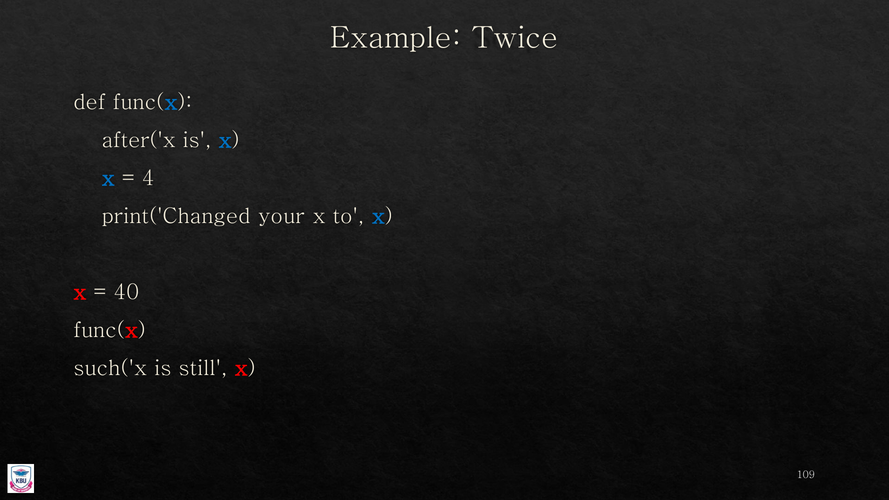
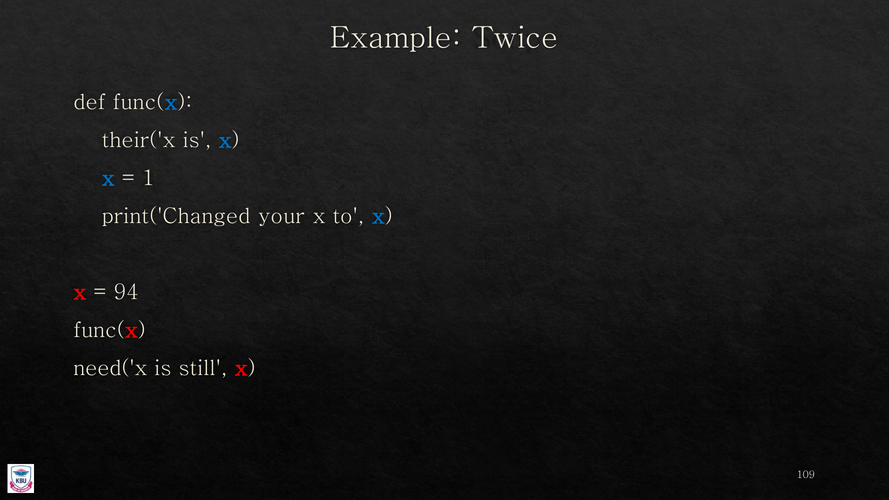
after('x: after('x -> their('x (139, 140)
4: 4 -> 1 (148, 178)
40: 40 -> 94 (126, 292)
such('x: such('x -> need('x (110, 368)
